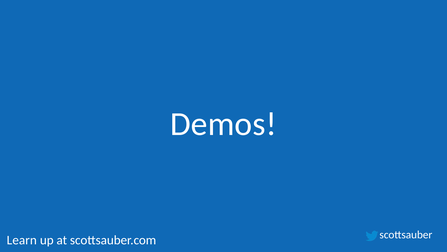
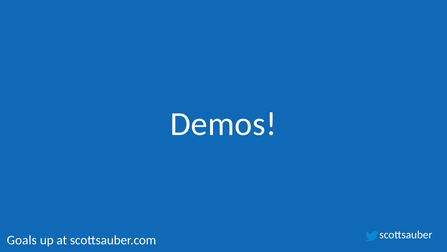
Learn: Learn -> Goals (22, 240)
